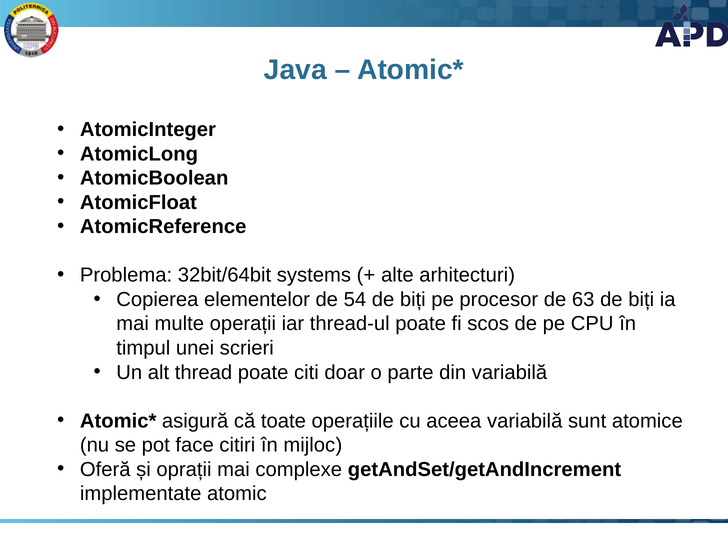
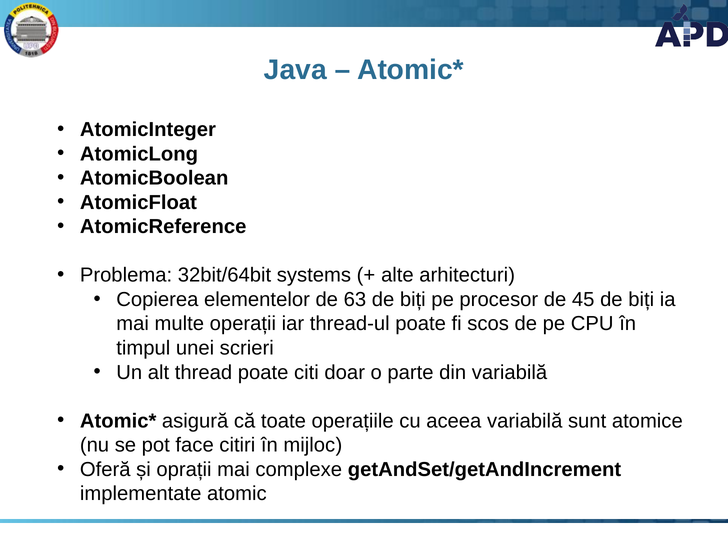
54: 54 -> 63 (355, 300)
63: 63 -> 45 (583, 300)
